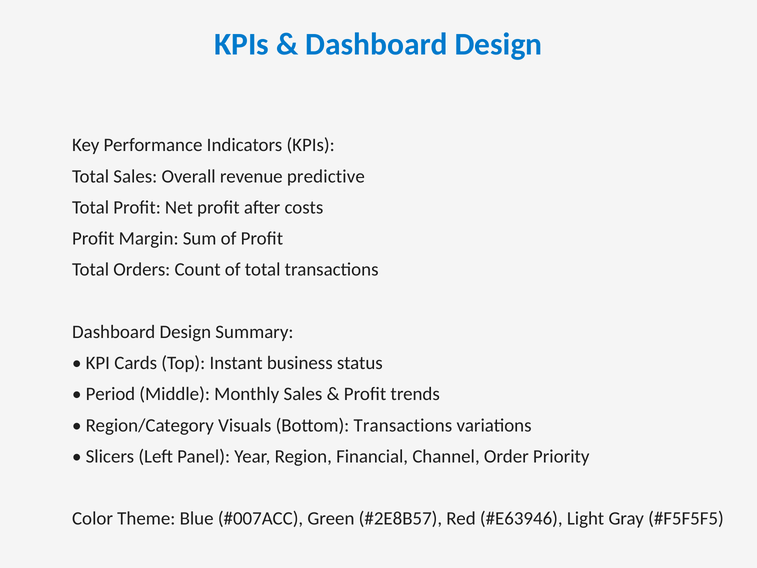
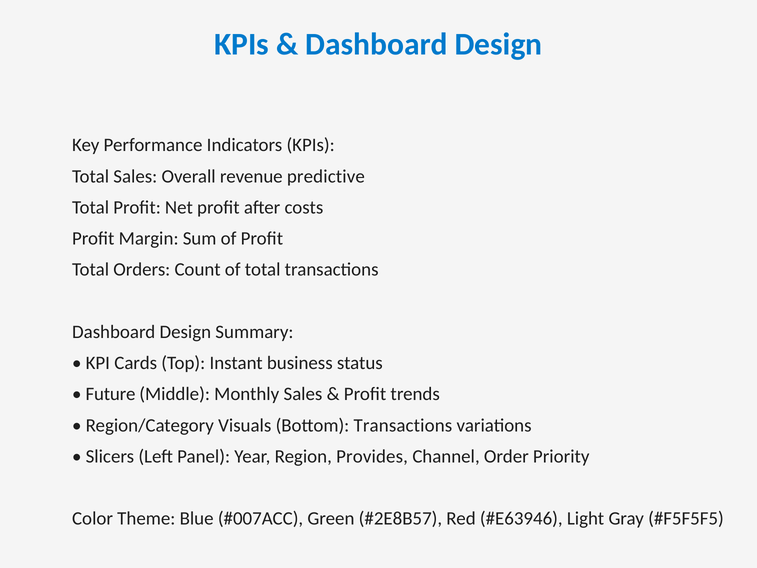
Period: Period -> Future (110, 394)
Financial: Financial -> Provides (372, 456)
